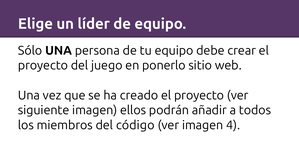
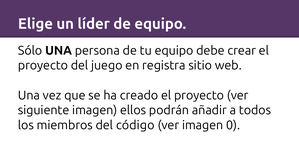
ponerlo: ponerlo -> registra (164, 66)
4: 4 -> 0 (233, 125)
